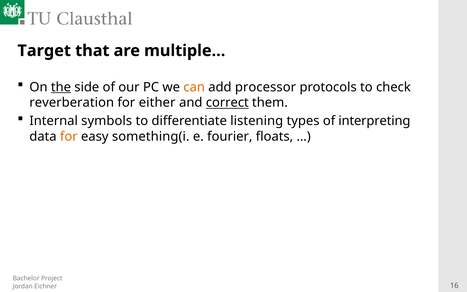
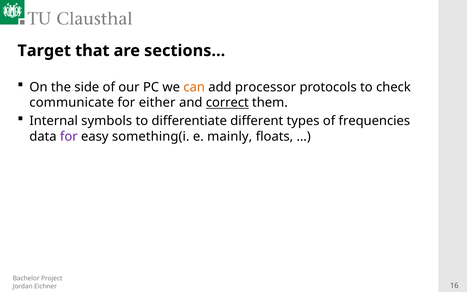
multiple…: multiple… -> sections… (185, 51)
the underline: present -> none (61, 87)
reverberation: reverberation -> communicate (72, 103)
listening: listening -> different (257, 121)
interpreting: interpreting -> frequencies (374, 121)
for colour: orange -> purple (69, 136)
fourier: fourier -> mainly (230, 136)
